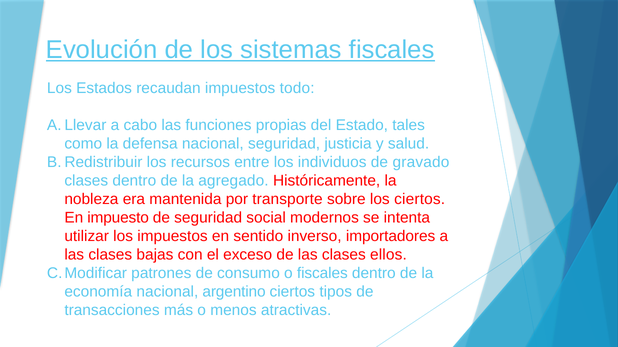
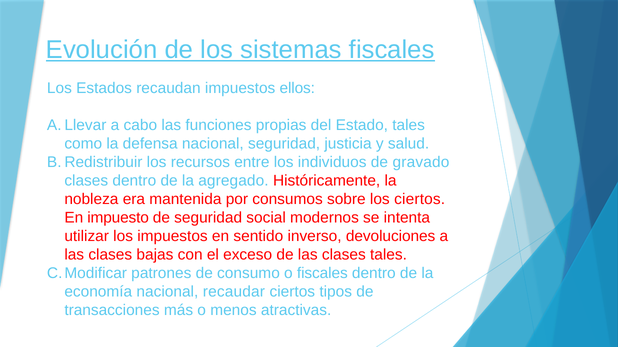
todo: todo -> ellos (297, 88)
transporte: transporte -> consumos (288, 199)
importadores: importadores -> devoluciones (391, 237)
clases ellos: ellos -> tales (388, 255)
argentino: argentino -> recaudar (234, 292)
